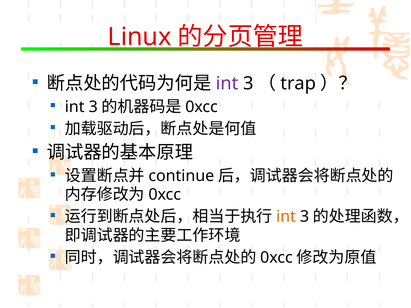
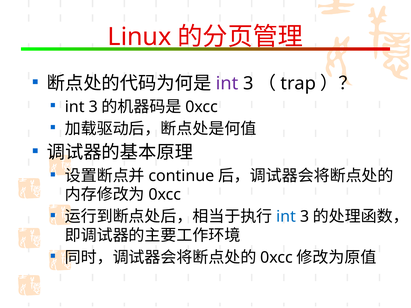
int colour: orange -> blue (286, 217)
